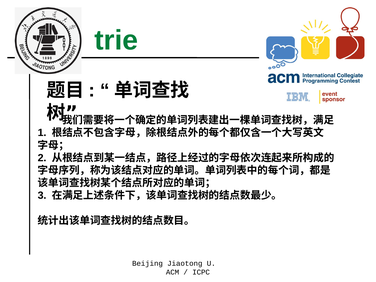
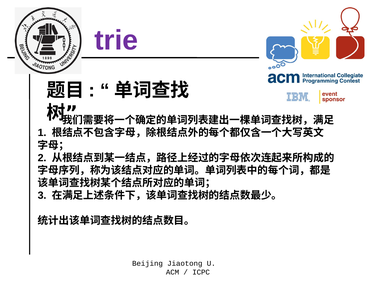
trie colour: green -> purple (116, 40)
